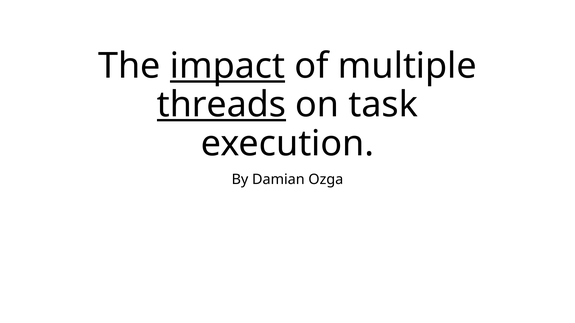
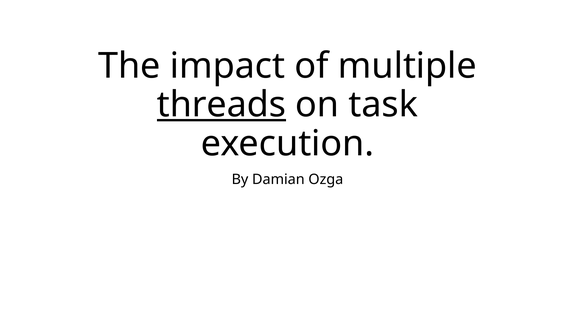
impact underline: present -> none (228, 66)
